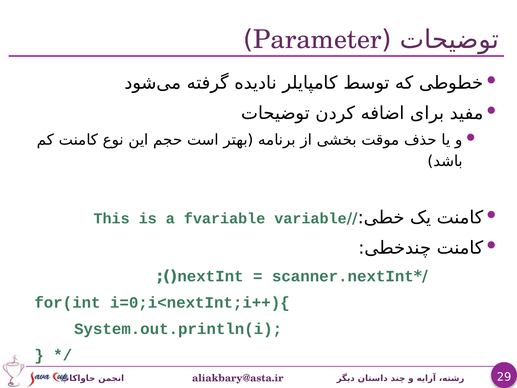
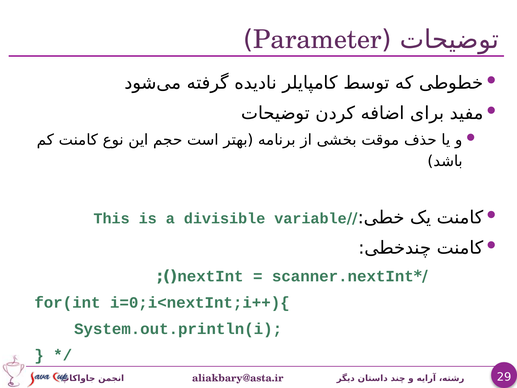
fvariable: fvariable -> divisible (225, 218)
